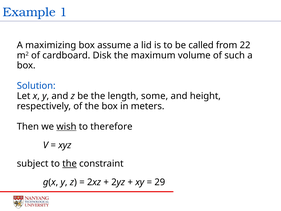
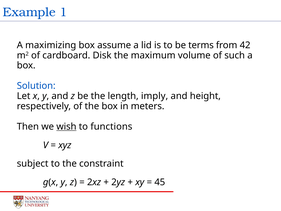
called: called -> terms (201, 45)
22: 22 -> 42 (245, 45)
some: some -> imply (155, 96)
therefore: therefore -> functions (111, 126)
the underline: present -> none (70, 163)
29: 29 -> 45 (160, 182)
